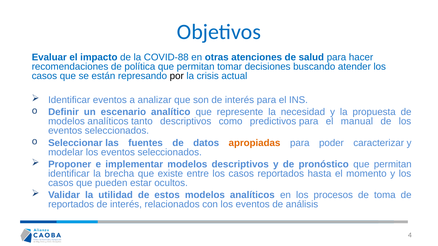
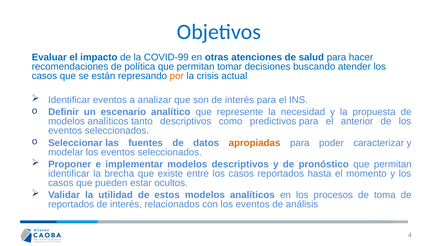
COVID-88: COVID-88 -> COVID-99 (166, 57)
por colour: black -> orange (177, 76)
manual: manual -> anterior (357, 122)
